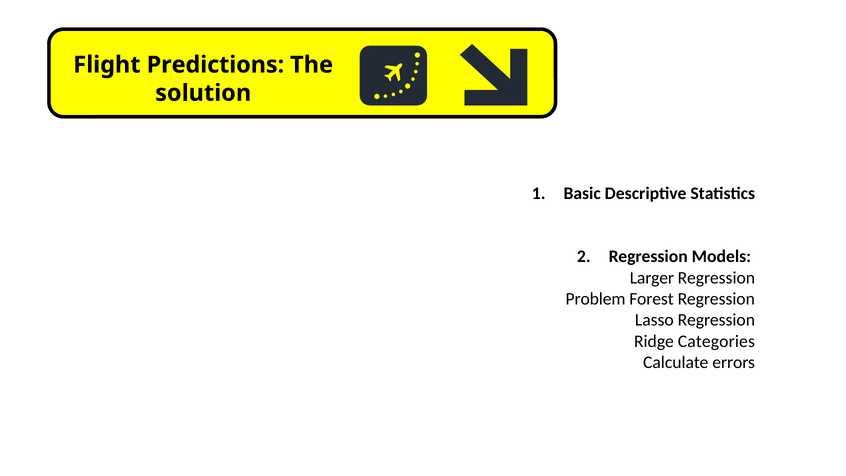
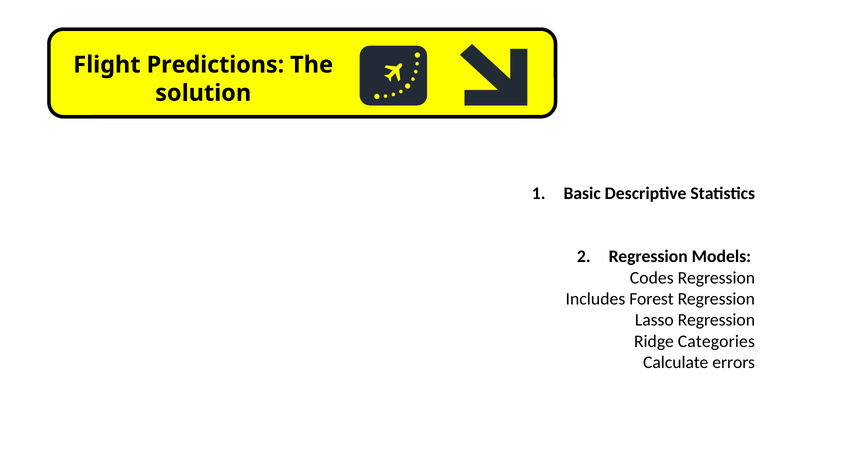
Larger: Larger -> Codes (652, 278)
Problem: Problem -> Includes (595, 299)
